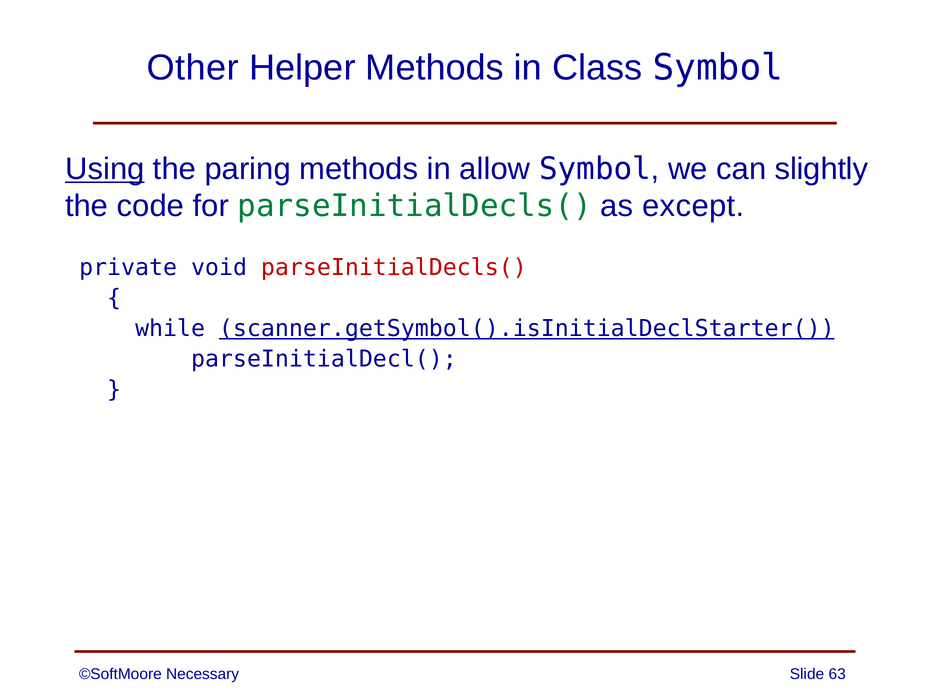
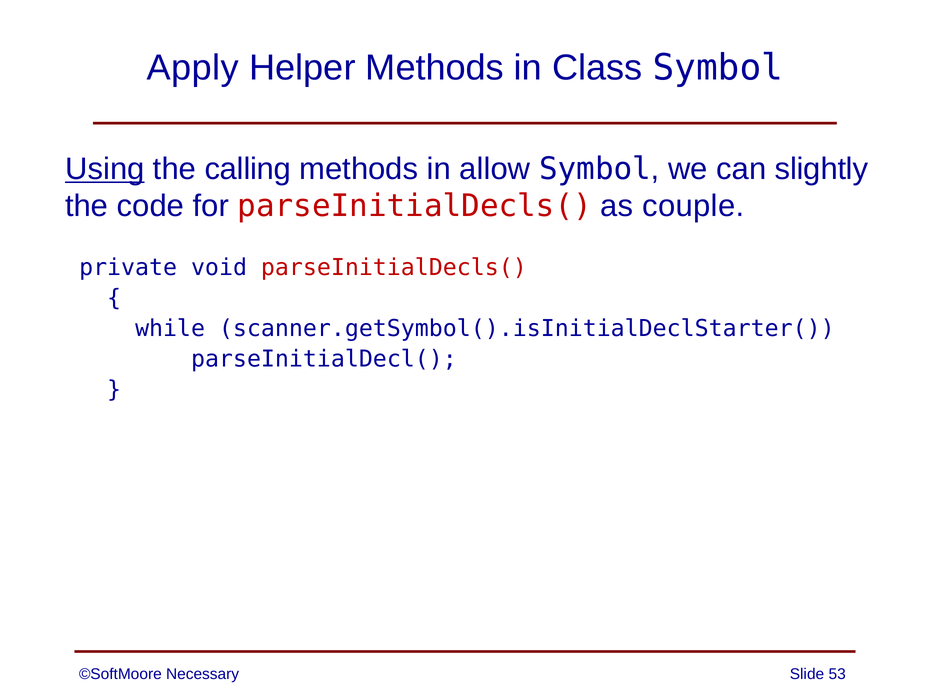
Other: Other -> Apply (193, 68)
paring: paring -> calling (248, 169)
parseInitialDecls( colour: green -> red (415, 206)
except: except -> couple (693, 206)
scanner.getSymbol().isInitialDeclStarter( underline: present -> none (527, 328)
63: 63 -> 53 (837, 674)
